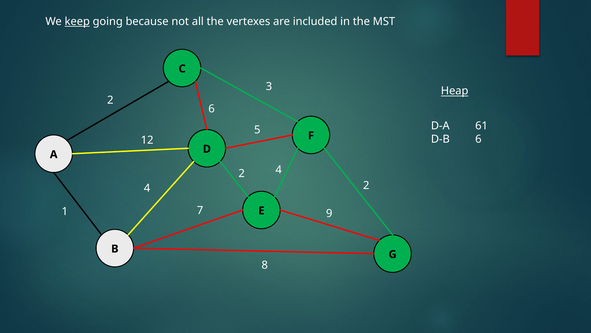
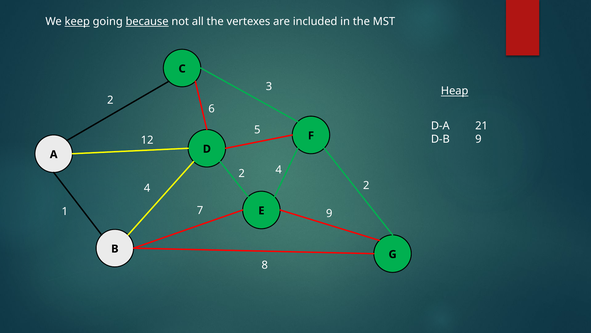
because underline: none -> present (147, 21)
61: 61 -> 21 (482, 126)
D-B 6: 6 -> 9 (478, 139)
